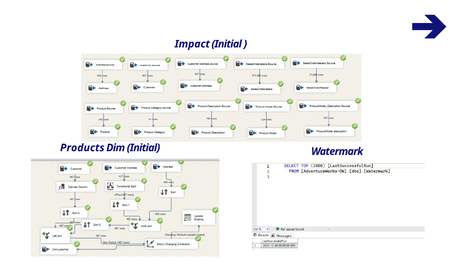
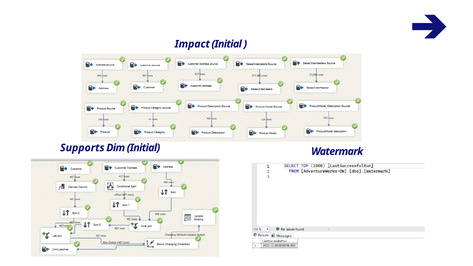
Products: Products -> Supports (82, 148)
